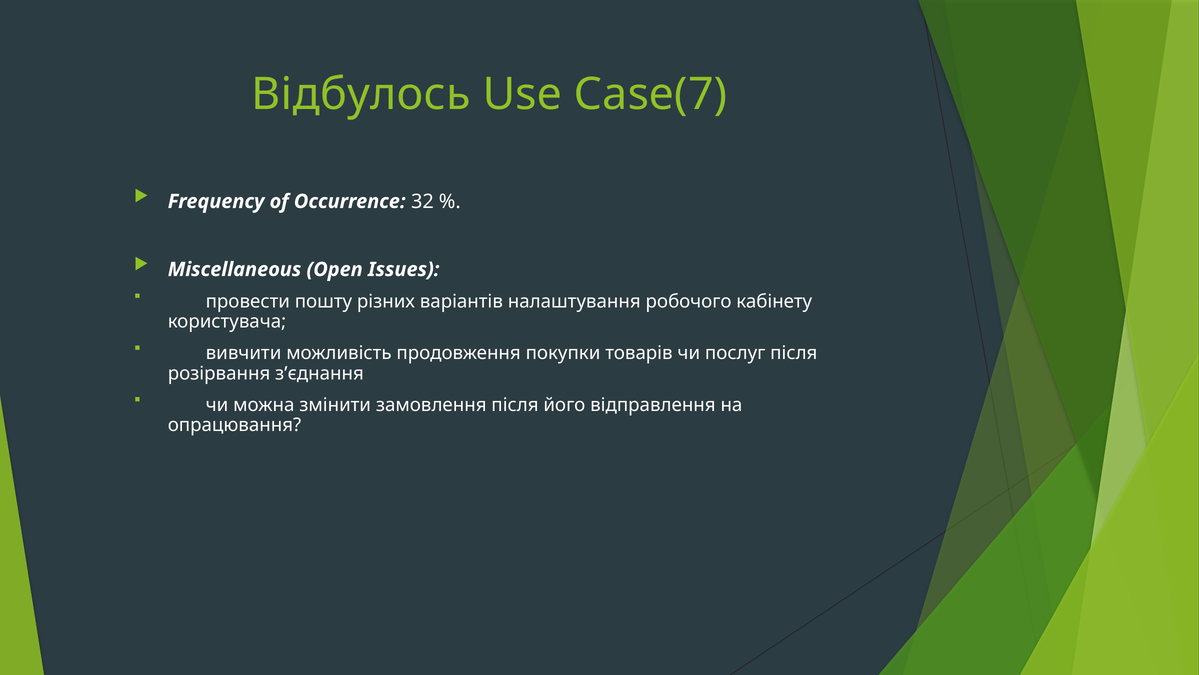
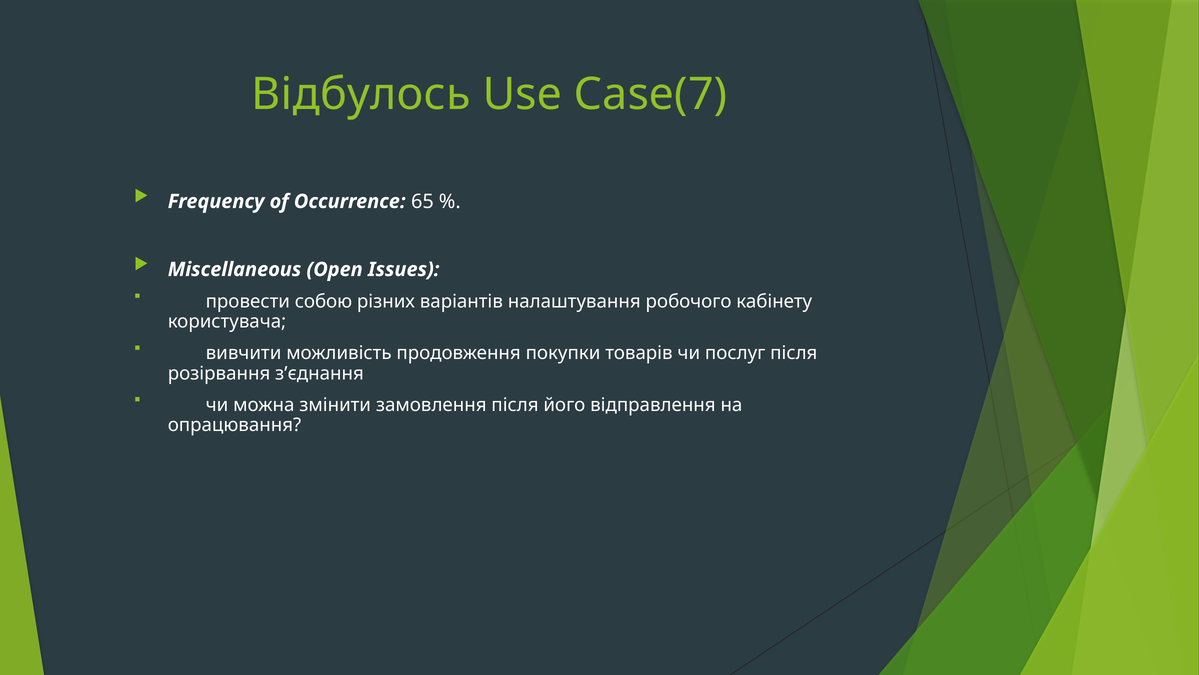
32: 32 -> 65 (422, 201)
пошту: пошту -> собою (323, 301)
